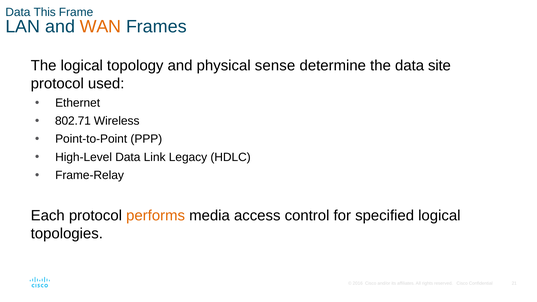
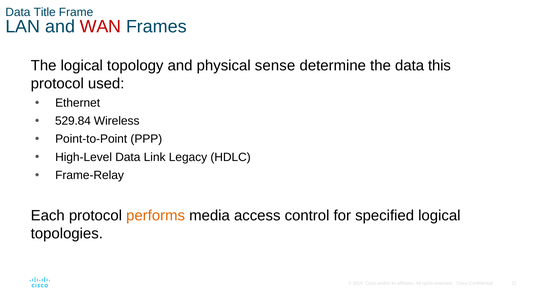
This: This -> Title (45, 12)
WAN colour: orange -> red (101, 26)
site: site -> this (439, 66)
802.71: 802.71 -> 529.84 (73, 121)
